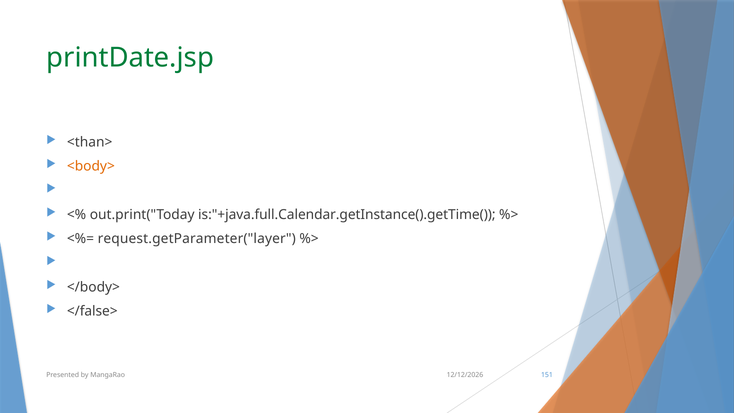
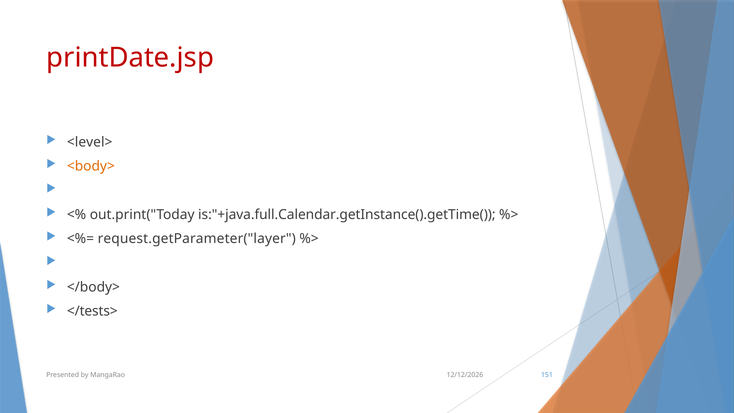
printDate.jsp colour: green -> red (130, 58)
<than>: <than> -> <level> (90, 142)
</false>: </false> -> </tests> (92, 311)
